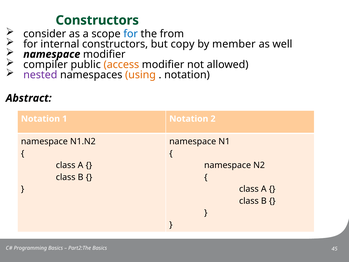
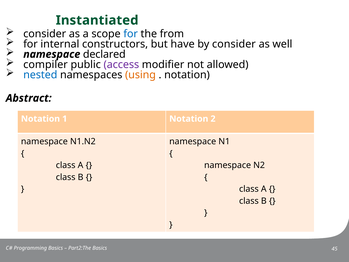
Constructors: Constructors -> Instantiated (97, 20)
copy: copy -> have (183, 44)
by member: member -> consider (234, 44)
namespace modifier: modifier -> declared (104, 54)
access colour: orange -> purple (121, 64)
nested colour: purple -> blue (40, 75)
